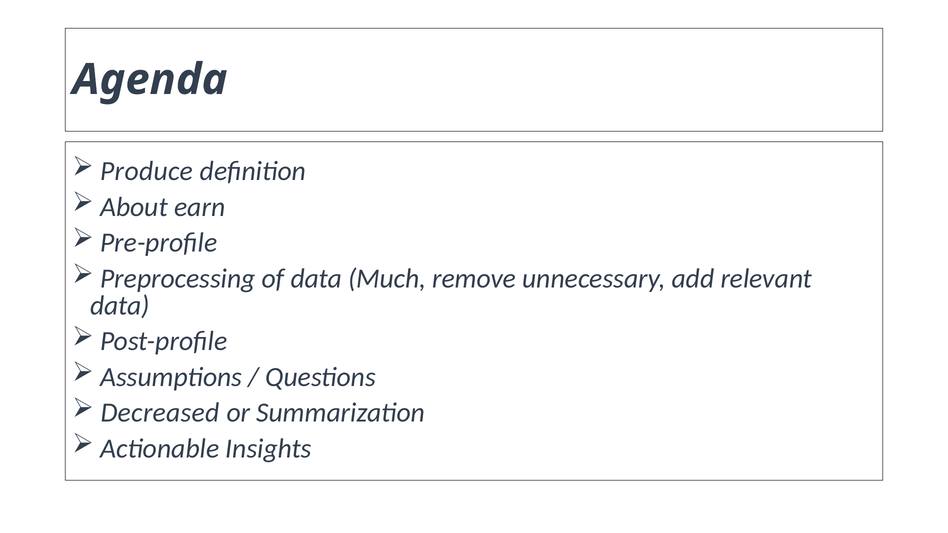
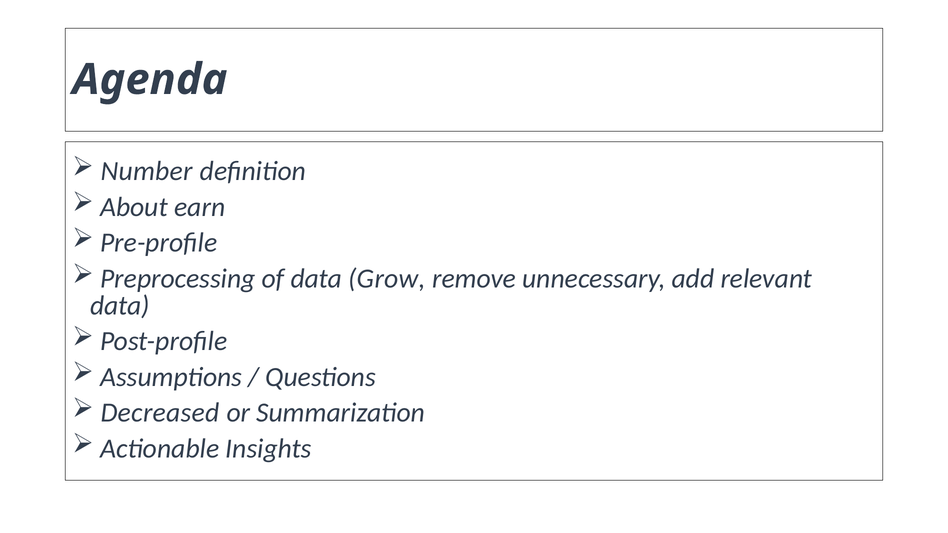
Produce: Produce -> Number (147, 171)
Much: Much -> Grow (387, 279)
